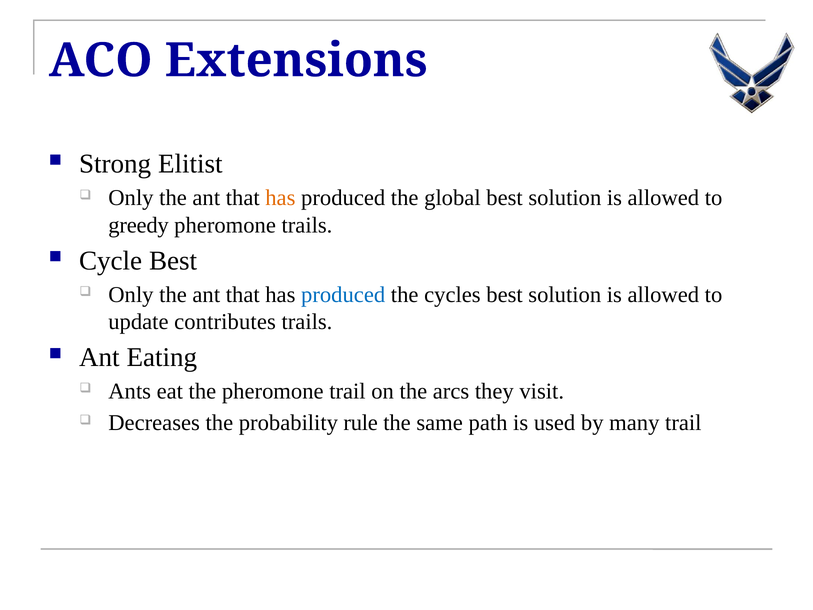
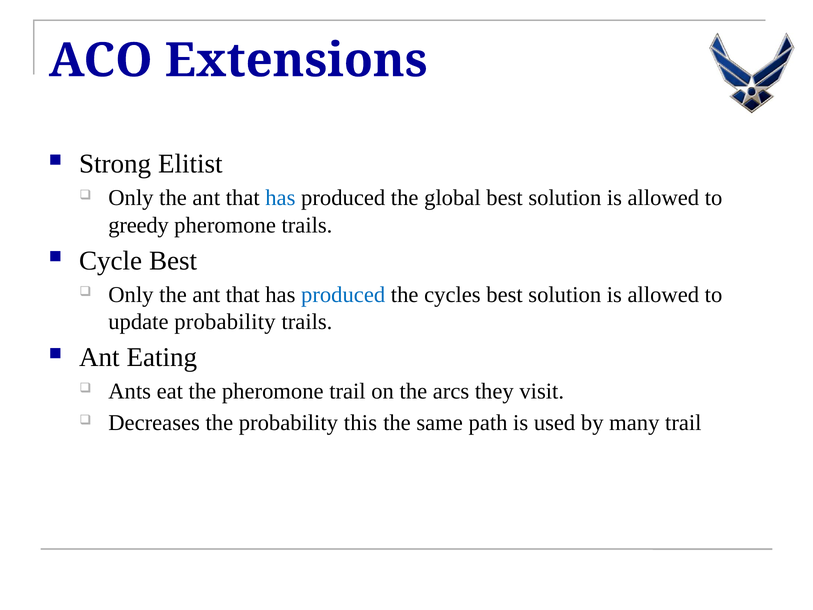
has colour: orange -> blue (280, 198)
update contributes: contributes -> probability (225, 322)
rule: rule -> this (360, 423)
